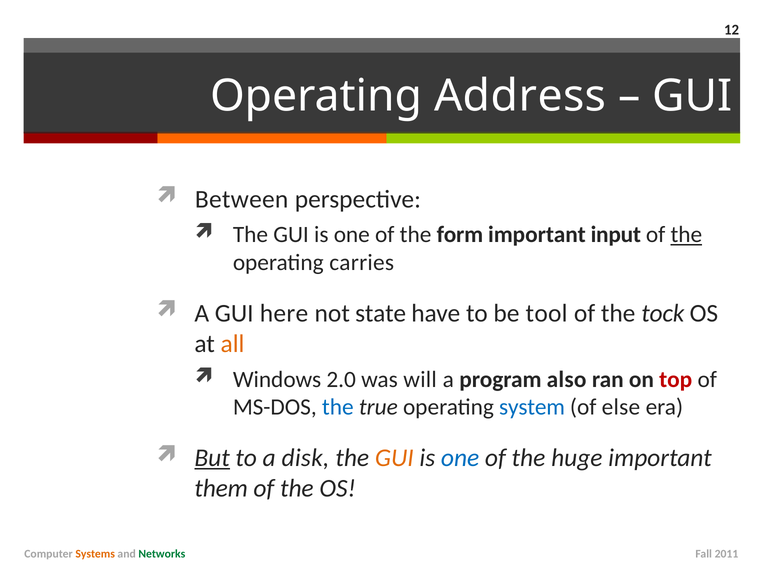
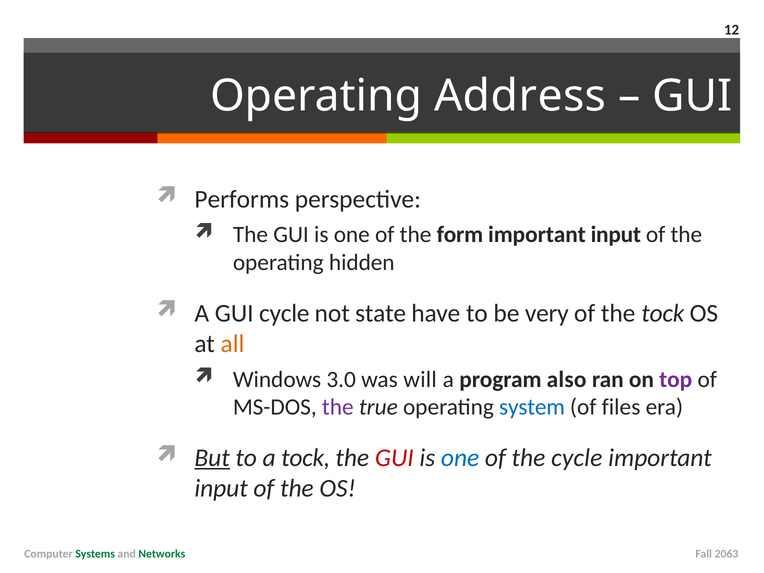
Between: Between -> Performs (242, 199)
the underline: present -> none (686, 235)
carries: carries -> hidden (362, 263)
GUI here: here -> cycle (284, 313)
tool: tool -> very (547, 313)
2.0: 2.0 -> 3.0 (341, 379)
top colour: red -> purple (676, 379)
the colour: blue -> purple (338, 407)
else: else -> files (621, 407)
a disk: disk -> tock (306, 458)
GUI colour: orange -> red (394, 458)
the huge: huge -> cycle (577, 458)
them: them -> input (221, 489)
Systems colour: orange -> green (95, 554)
2011: 2011 -> 2063 (726, 554)
